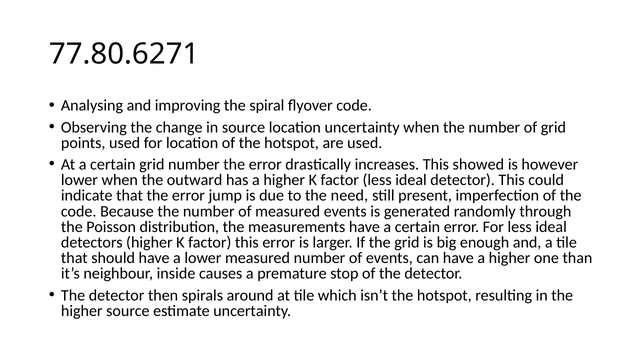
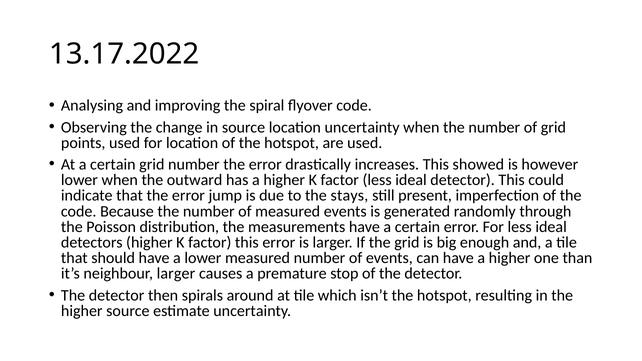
77.80.6271: 77.80.6271 -> 13.17.2022 (124, 54)
need: need -> stays (349, 196)
neighbour inside: inside -> larger (176, 274)
